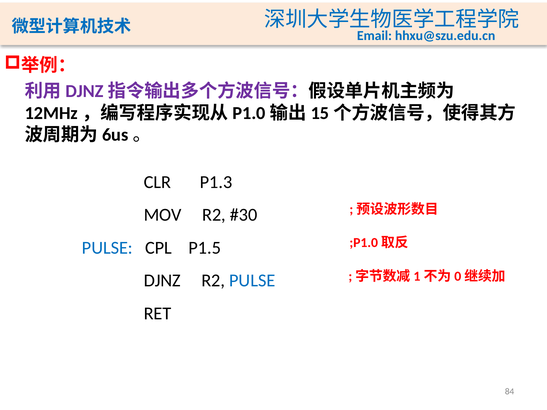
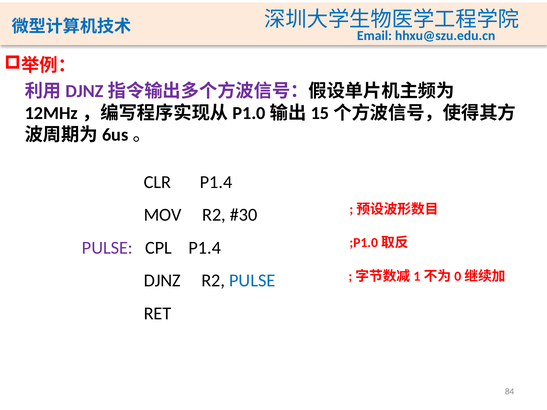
CLR P1.3: P1.3 -> P1.4 (216, 182)
PULSE colour: blue -> purple (107, 248)
CPL P1.5: P1.5 -> P1.4 (205, 248)
